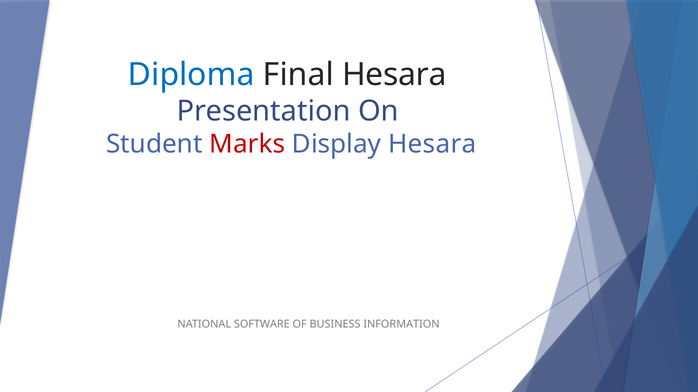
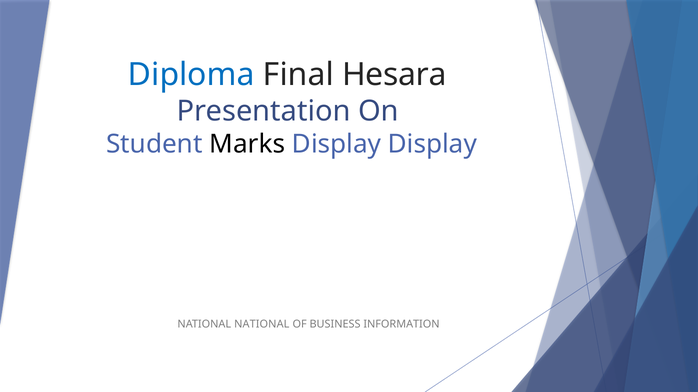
Marks colour: red -> black (247, 144)
Display Hesara: Hesara -> Display (432, 144)
NATIONAL SOFTWARE: SOFTWARE -> NATIONAL (262, 325)
